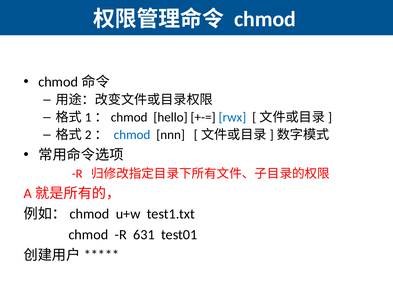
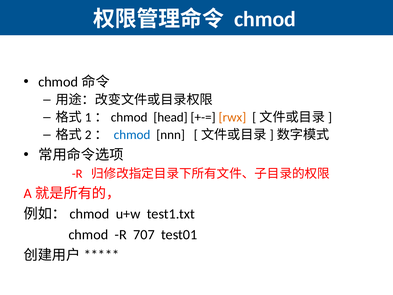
hello: hello -> head (171, 117)
rwx colour: blue -> orange (232, 117)
631: 631 -> 707 (144, 234)
